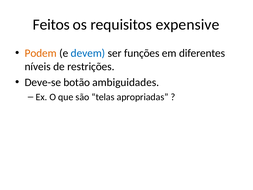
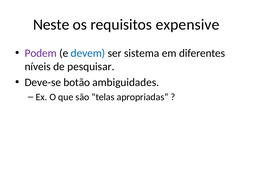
Feitos: Feitos -> Neste (51, 24)
Podem colour: orange -> purple (41, 53)
funções: funções -> sistema (142, 53)
restrições: restrições -> pesquisar (91, 67)
